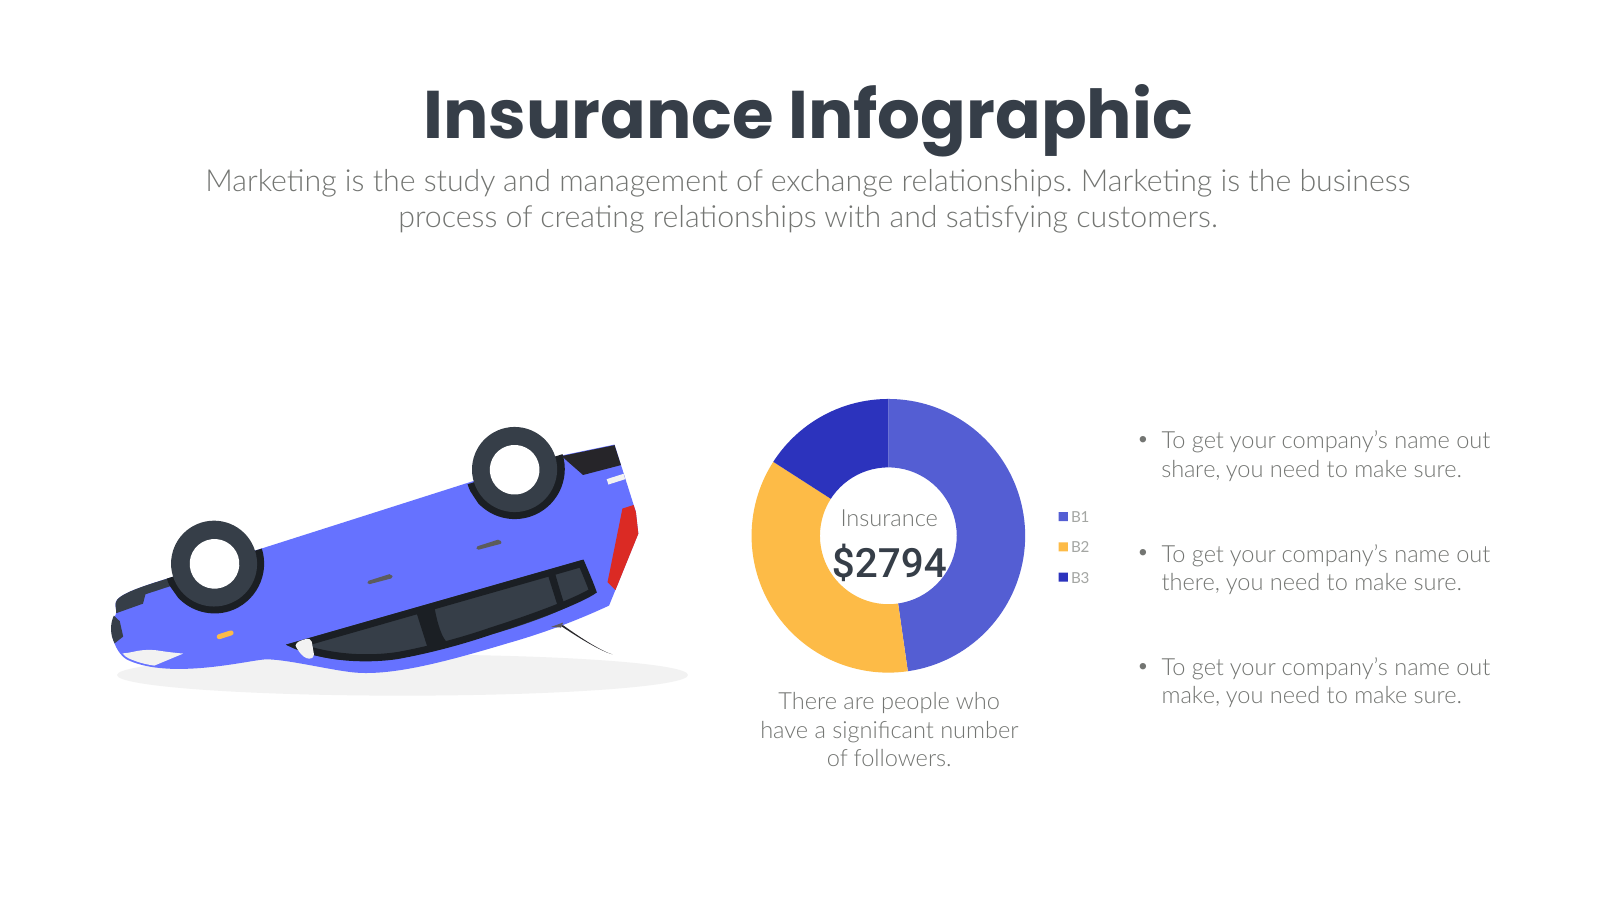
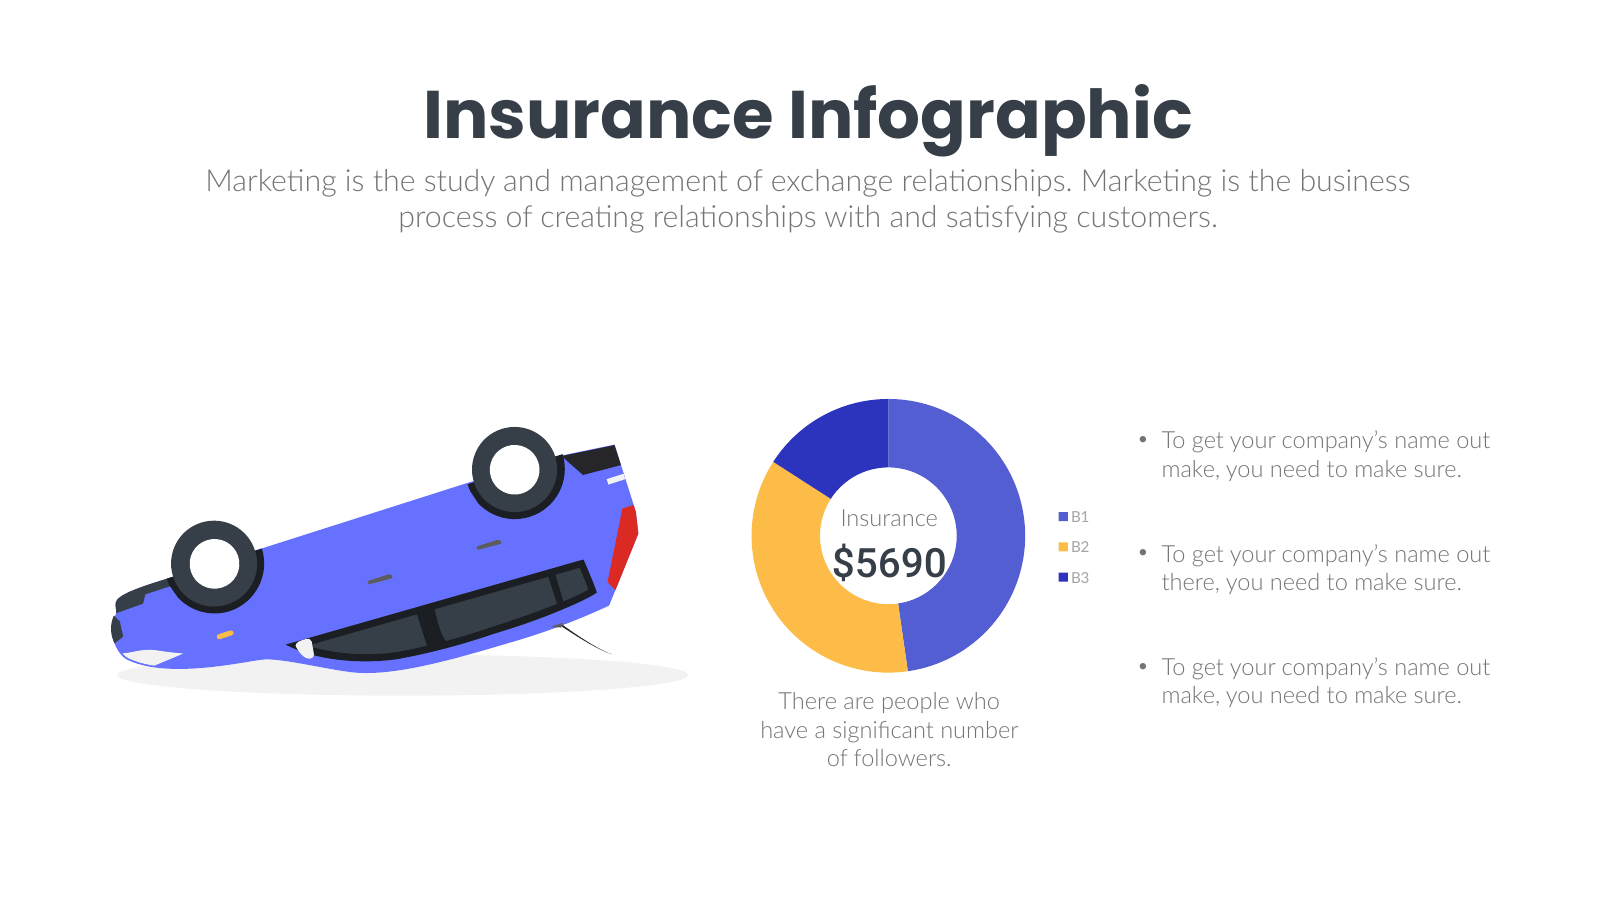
share: share -> make (1191, 469)
$2794: $2794 -> $5690 (889, 564)
